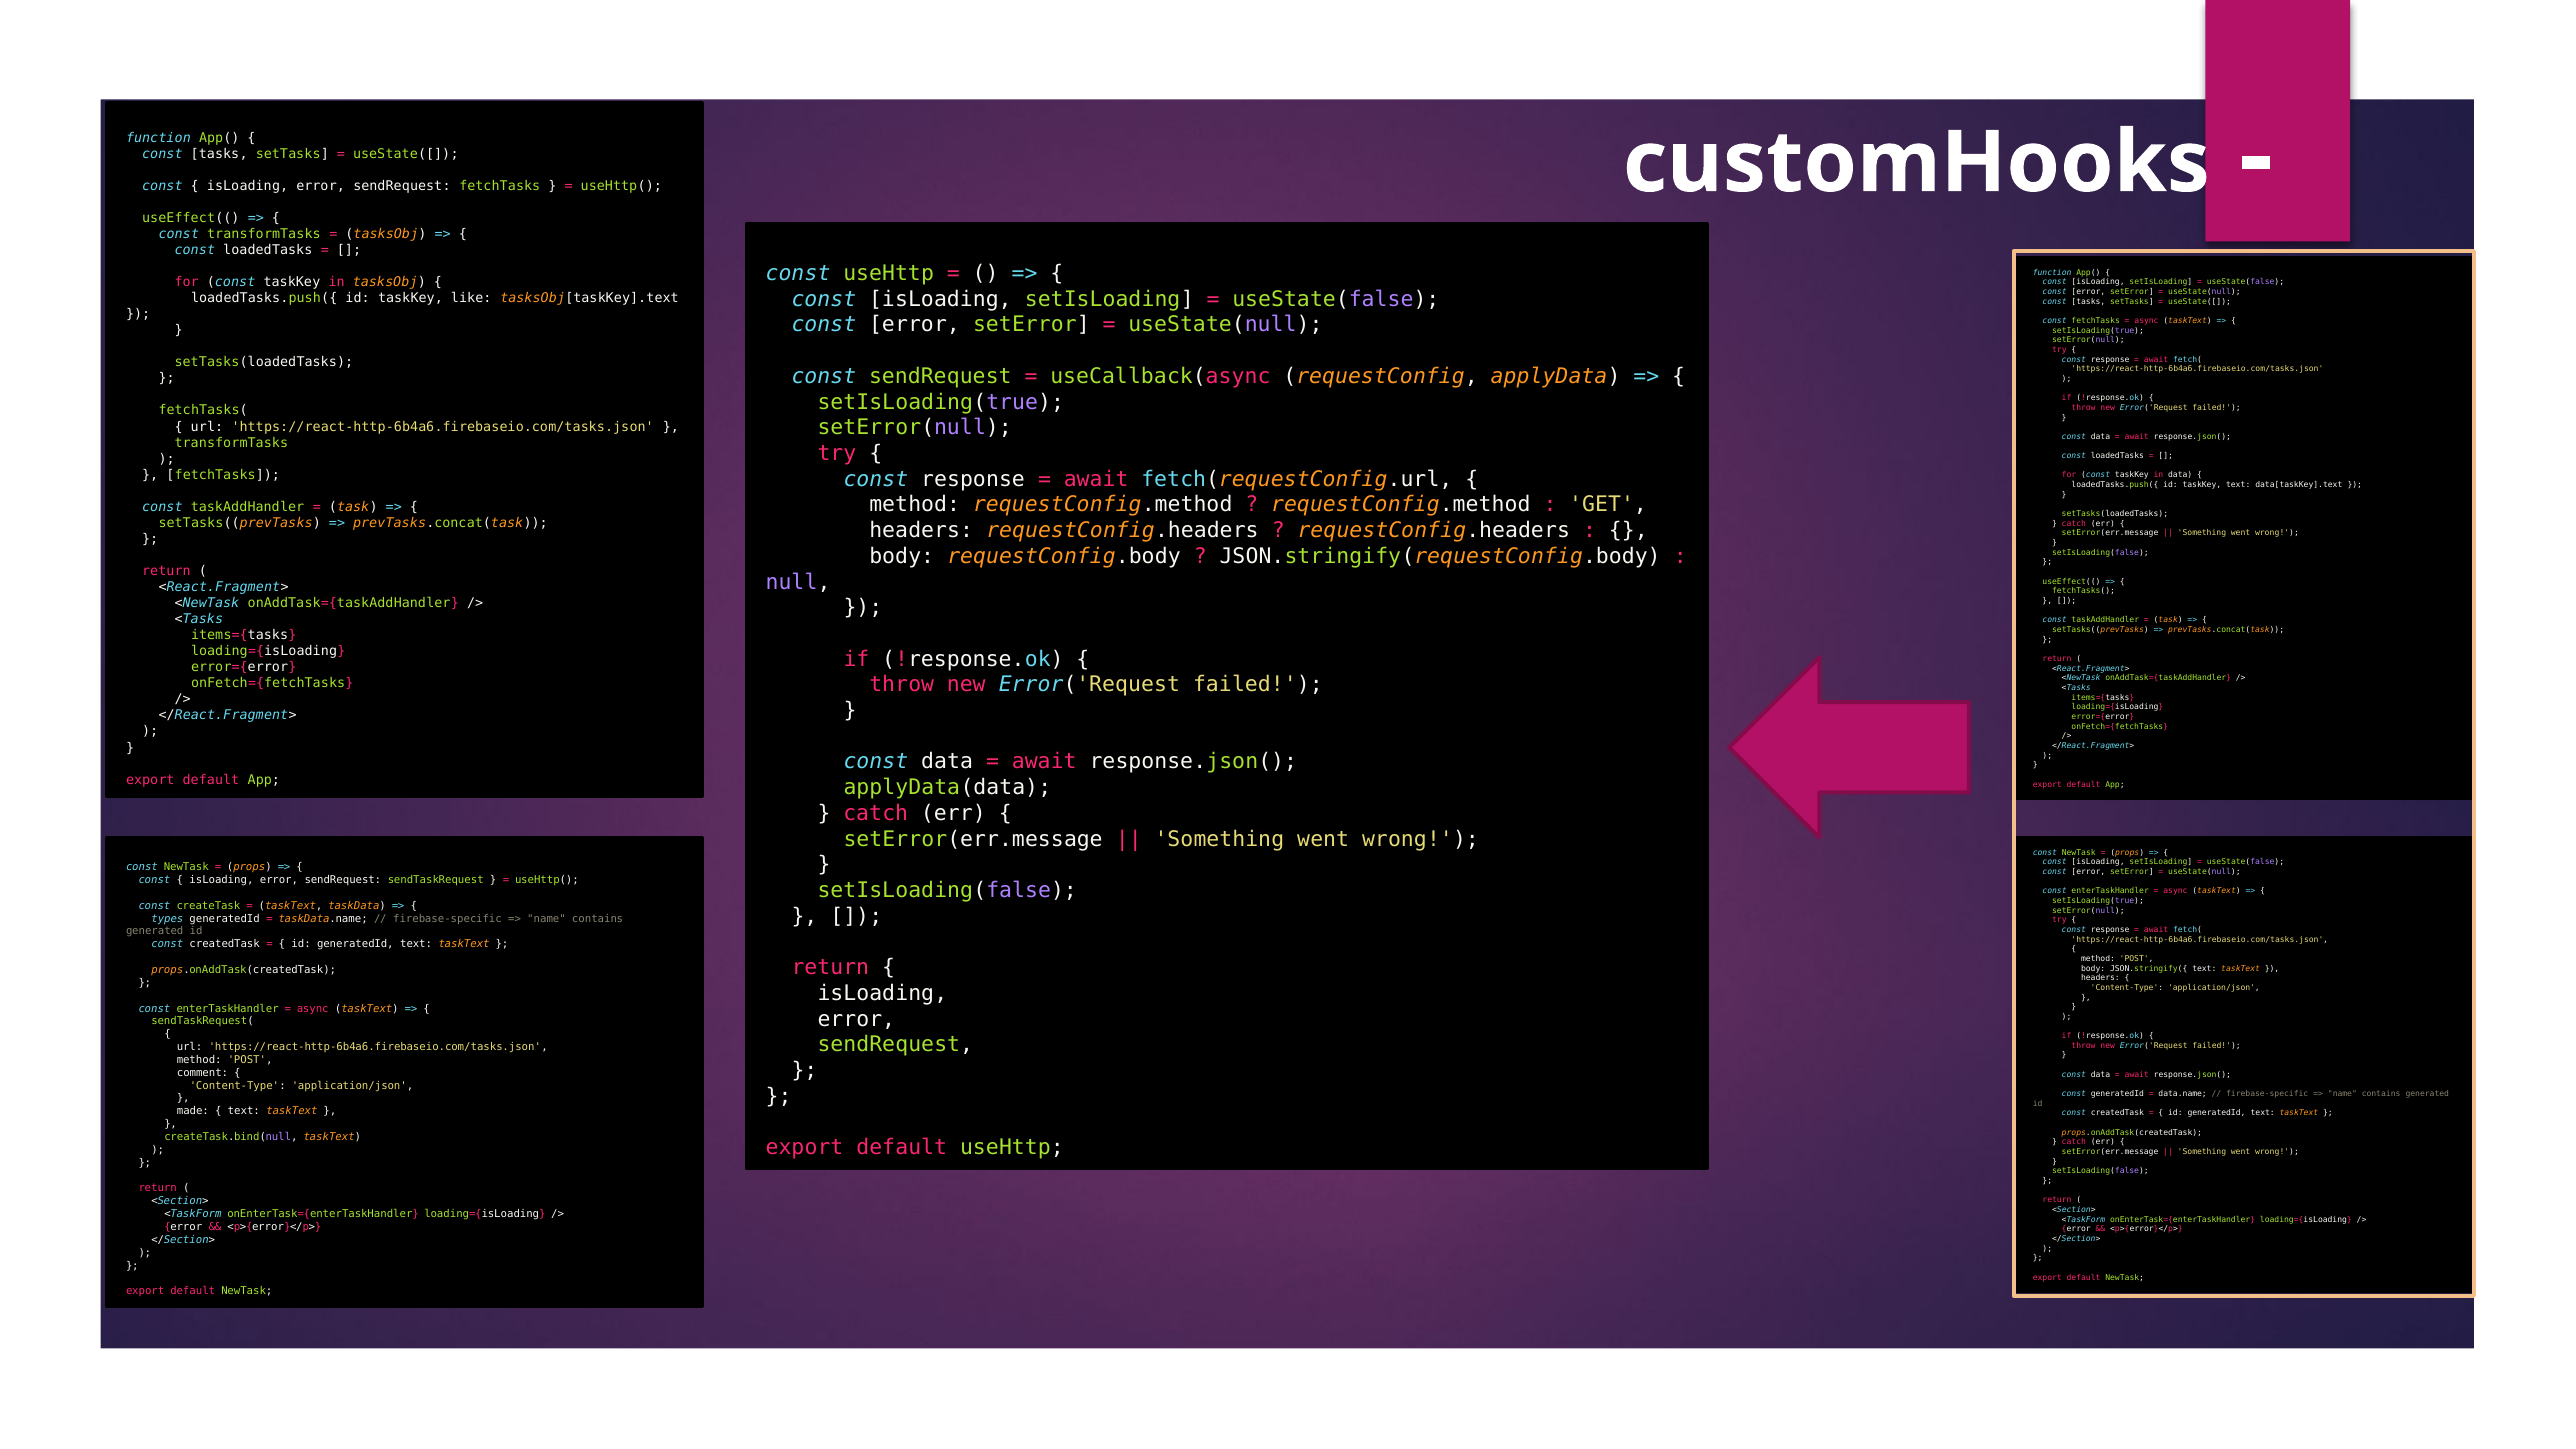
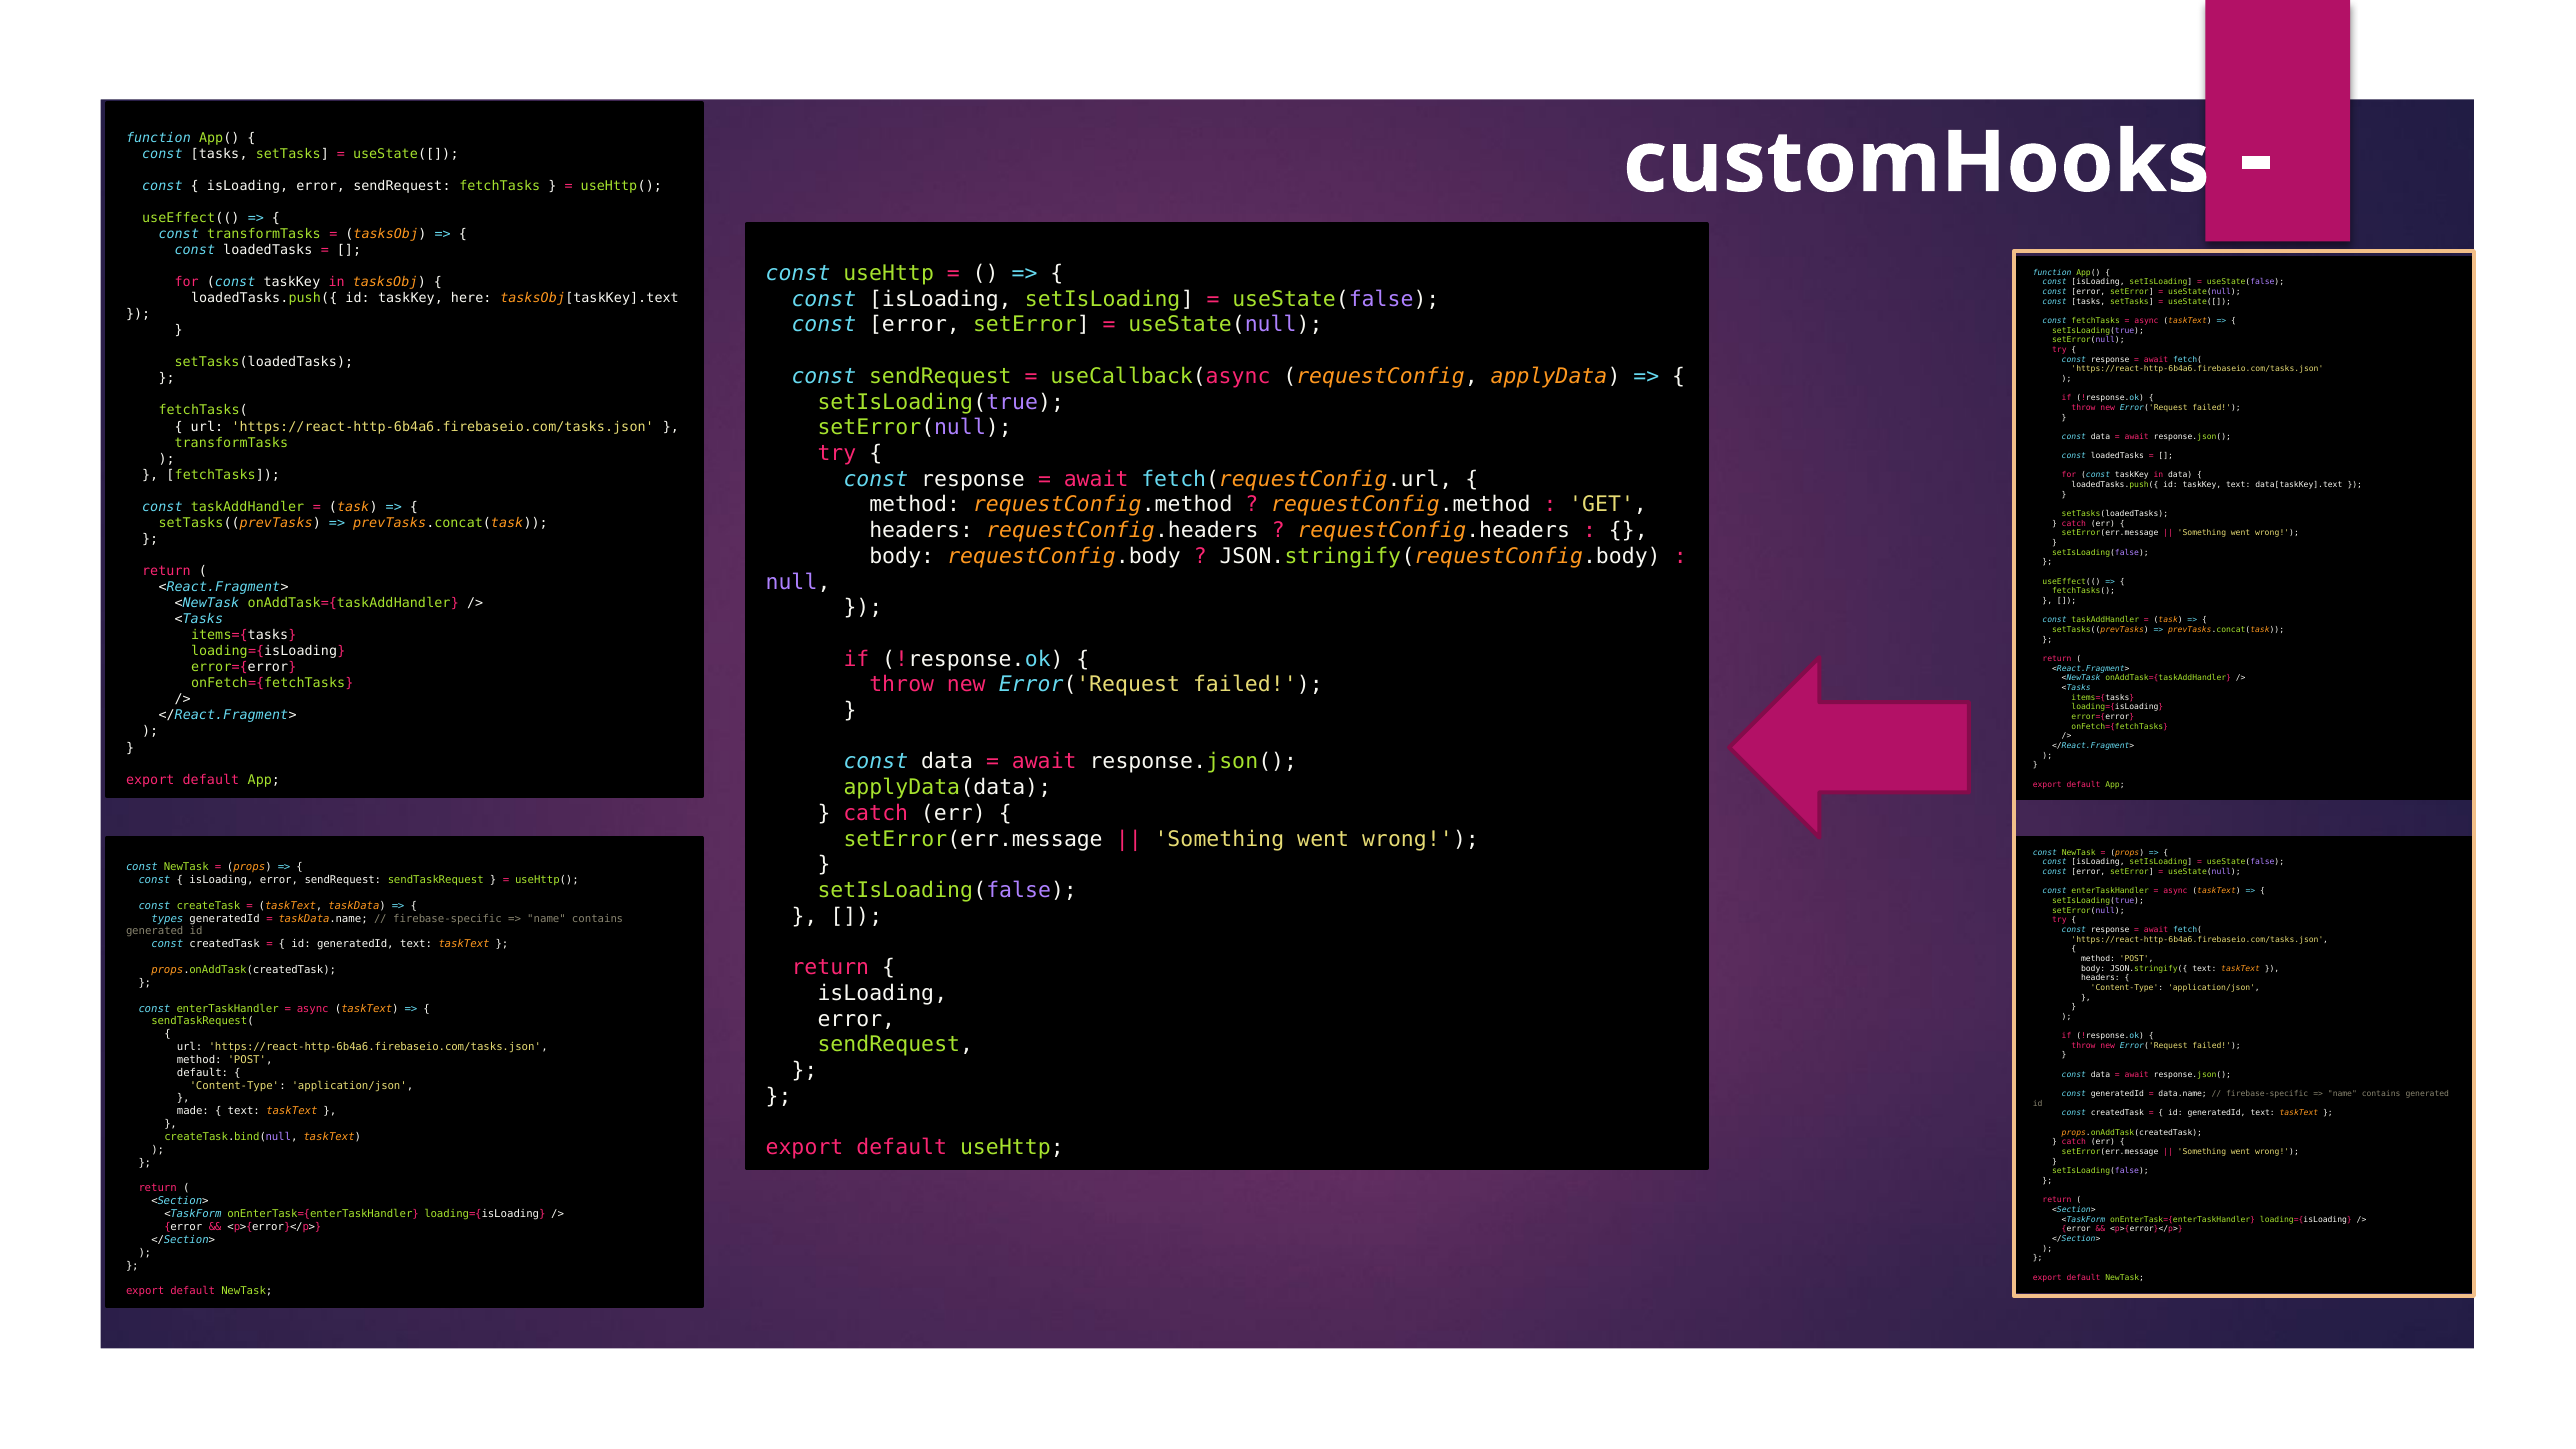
like: like -> here (471, 298)
comment: comment -> default (203, 1073)
